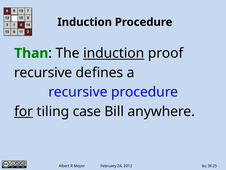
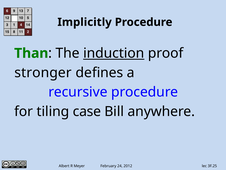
Induction: Induction -> Implicitly (85, 22)
recursive: recursive -> stronger (43, 72)
for underline: present -> none (24, 111)
